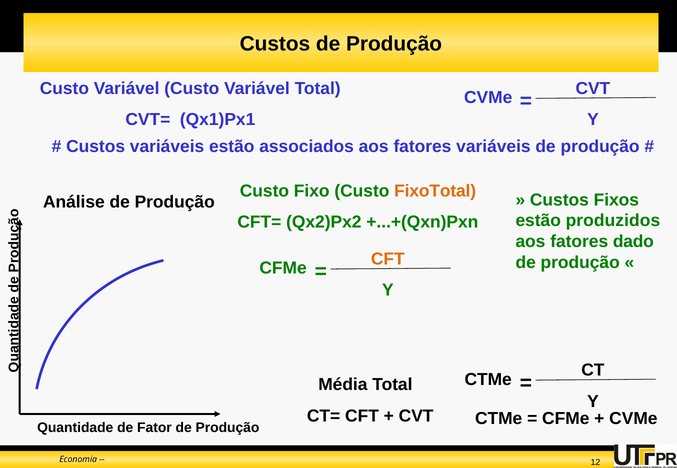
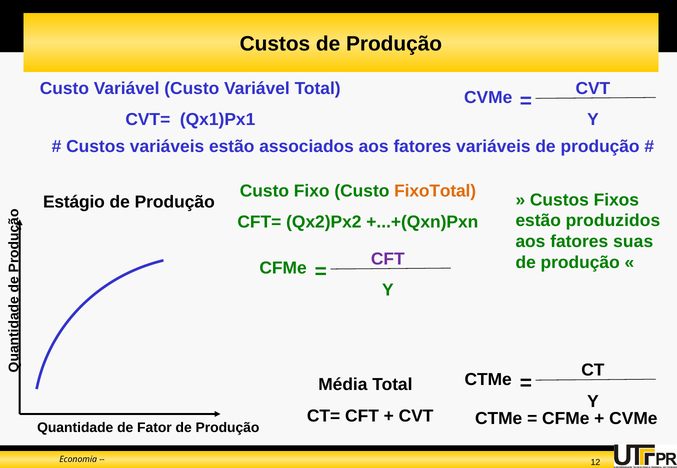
Análise: Análise -> Estágio (74, 202)
dado: dado -> suas (633, 242)
CFT colour: orange -> purple (388, 259)
